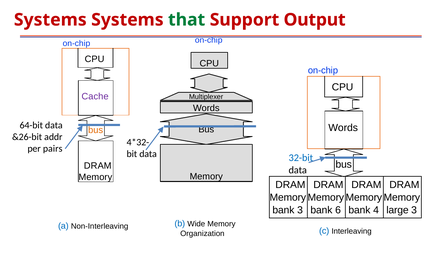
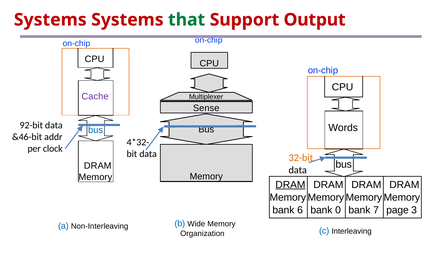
Words: Words -> Sense (206, 108)
64-bit: 64-bit -> 92-bit (31, 125)
bus colour: orange -> blue (96, 130)
&26-bit: &26-bit -> &46-bit (27, 137)
pairs: pairs -> clock (53, 149)
32-bit colour: blue -> orange (301, 158)
DRAM underline: none -> present (290, 185)
bank 3: 3 -> 6 (300, 210)
6: 6 -> 0 (338, 210)
4: 4 -> 7 (376, 210)
large: large -> page (397, 210)
